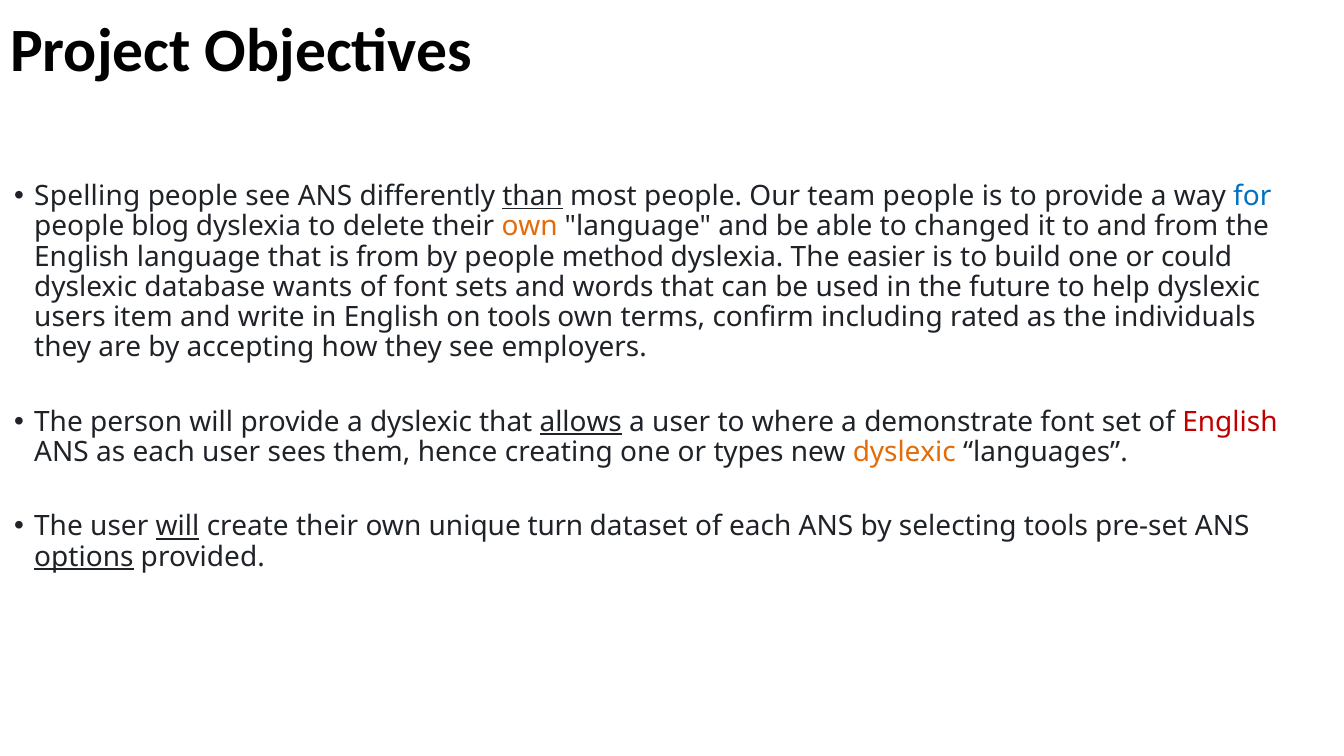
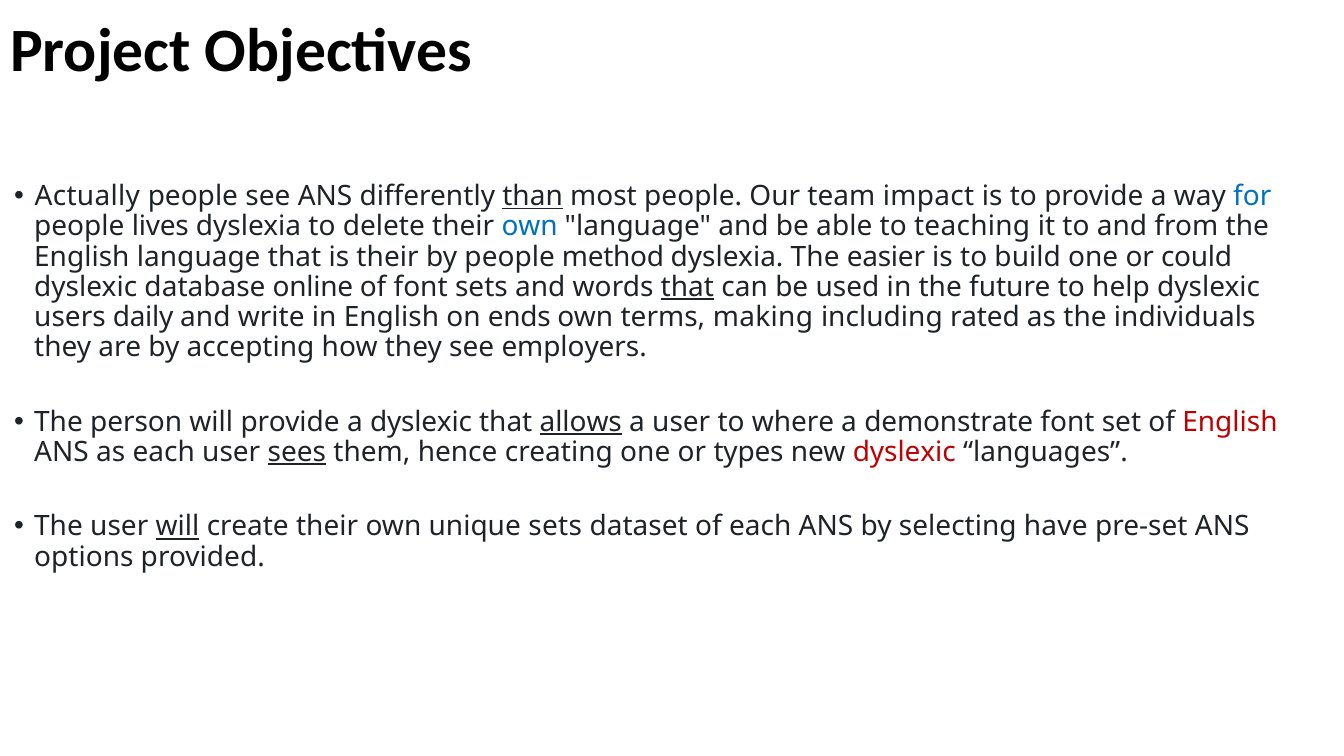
Spelling: Spelling -> Actually (87, 196)
team people: people -> impact (929, 196)
blog: blog -> lives (160, 227)
own colour: orange -> blue (530, 227)
changed: changed -> teaching (972, 227)
is from: from -> their (388, 257)
wants: wants -> online (313, 287)
that underline: none -> present (687, 287)
item: item -> daily (143, 317)
on tools: tools -> ends (519, 317)
confirm: confirm -> making (763, 317)
sees underline: none -> present (297, 452)
dyslexic colour: orange -> red (904, 452)
unique turn: turn -> sets (555, 527)
selecting tools: tools -> have (1056, 527)
options underline: present -> none (84, 557)
